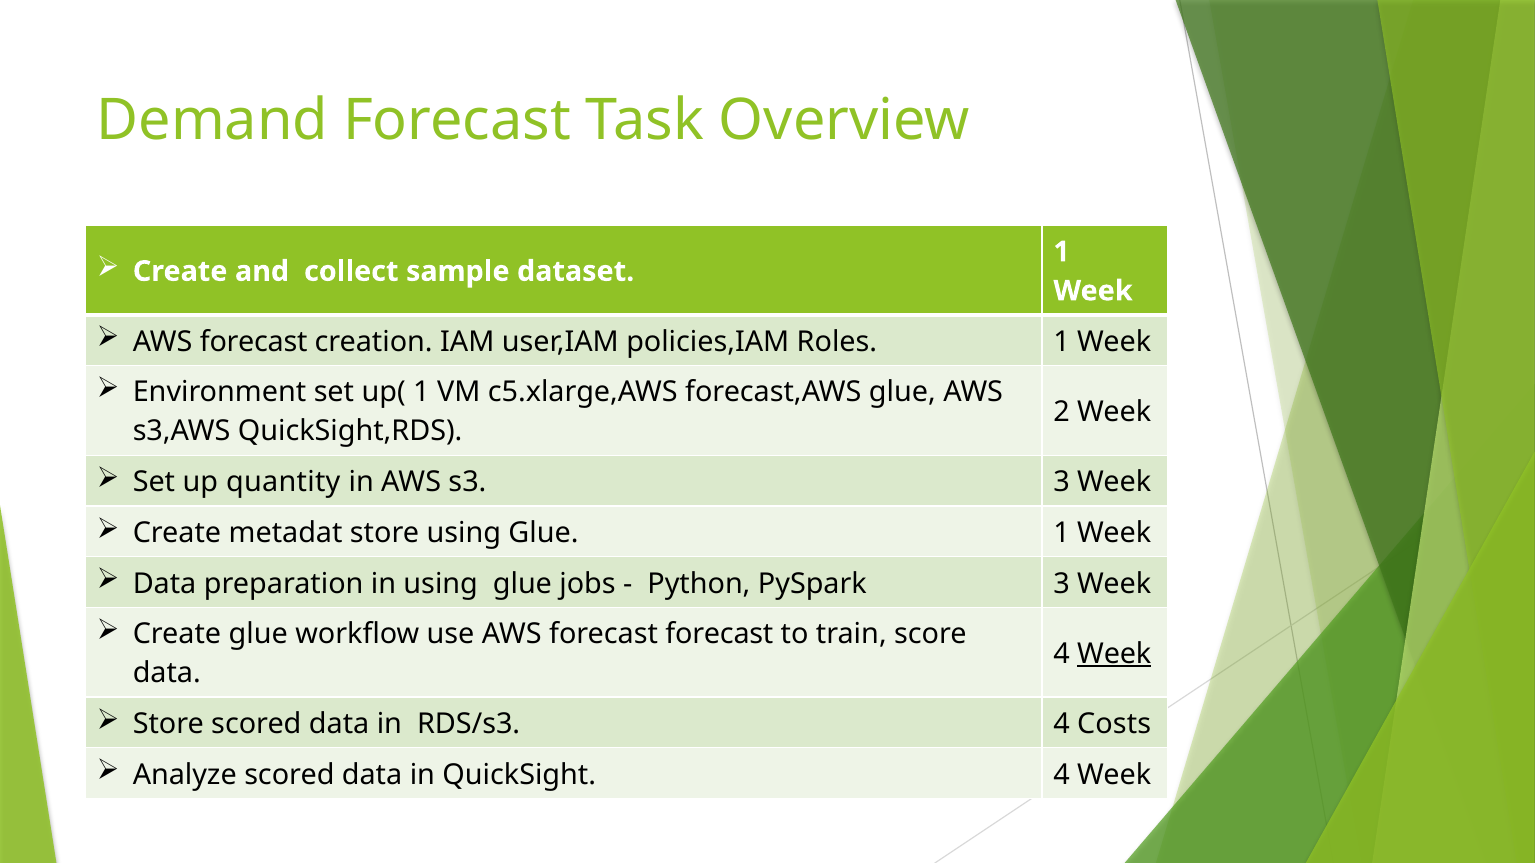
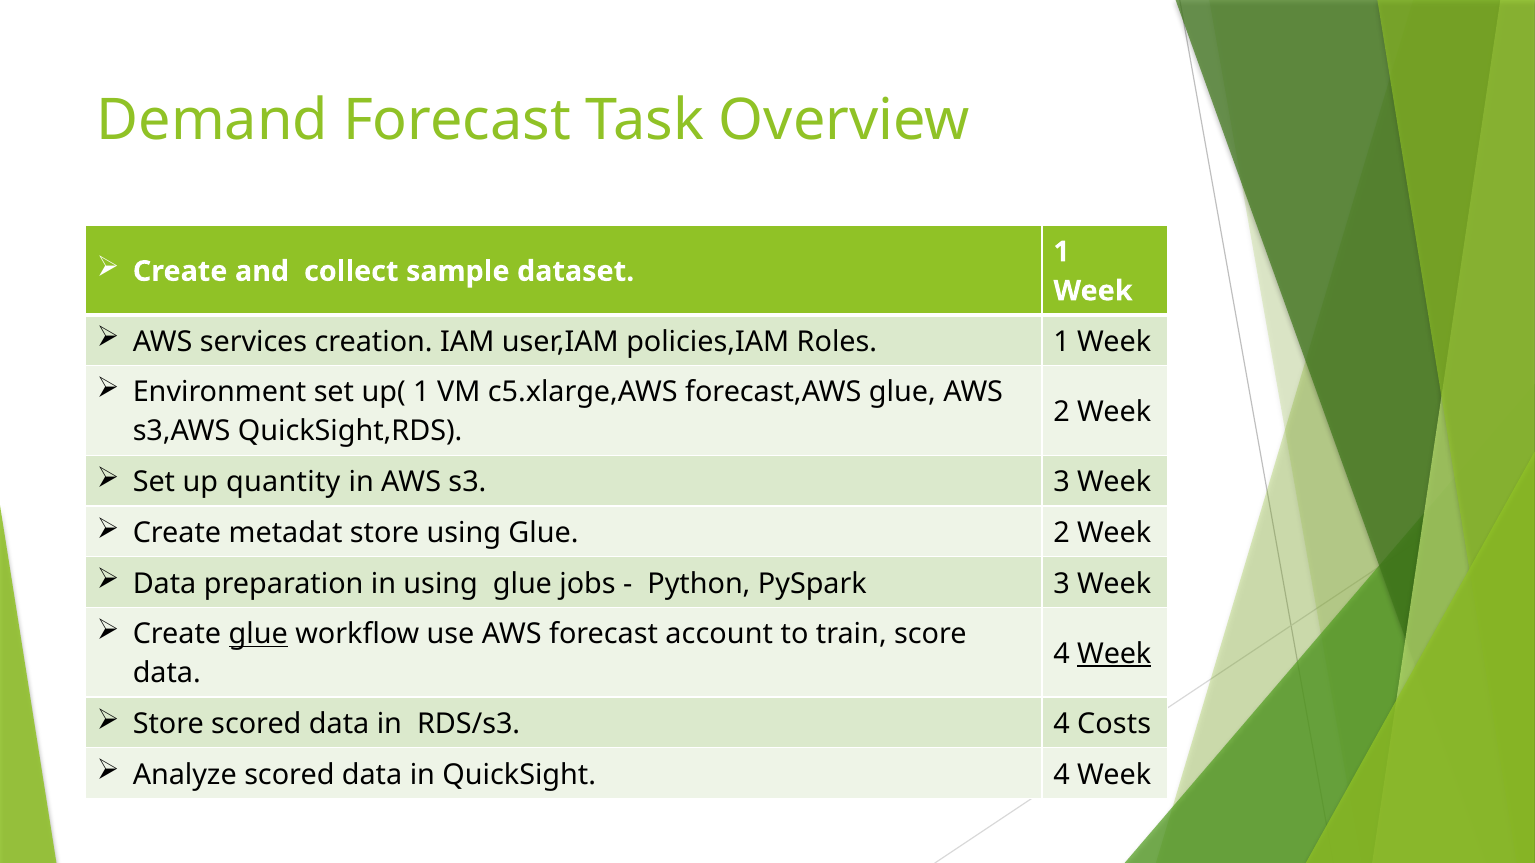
forecast: forecast -> services (254, 342)
Glue 1: 1 -> 2 (1062, 533)
glue underline: none -> present (258, 635)
forecast forecast: forecast -> account (719, 635)
